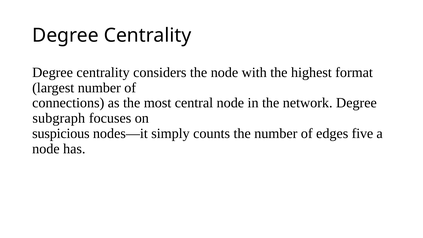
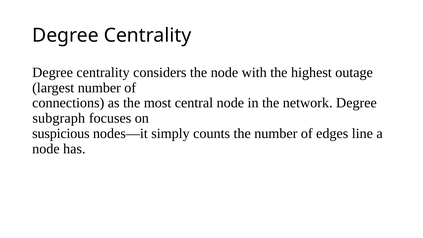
format: format -> outage (354, 72)
five: five -> line (362, 133)
